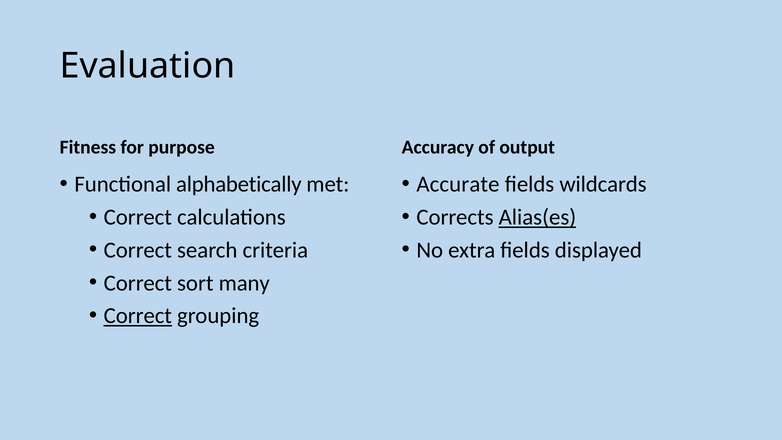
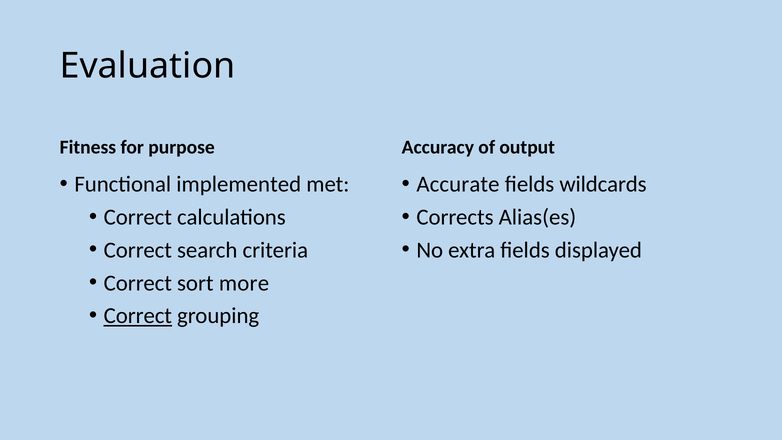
alphabetically: alphabetically -> implemented (239, 184)
Alias(es underline: present -> none (537, 217)
many: many -> more (244, 283)
